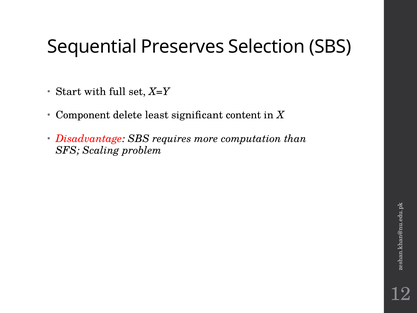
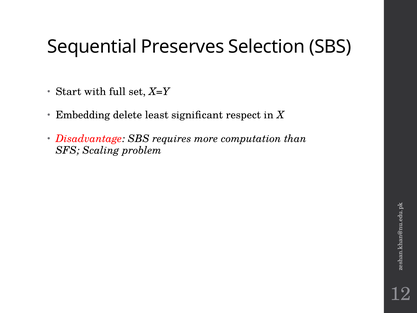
Component: Component -> Embedding (83, 115)
content: content -> respect (243, 115)
